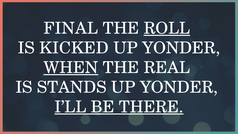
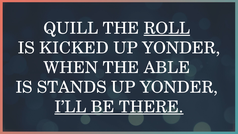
FINAL: FINAL -> QUILL (71, 28)
WHEN underline: present -> none (71, 68)
REAL: REAL -> ABLE (167, 68)
